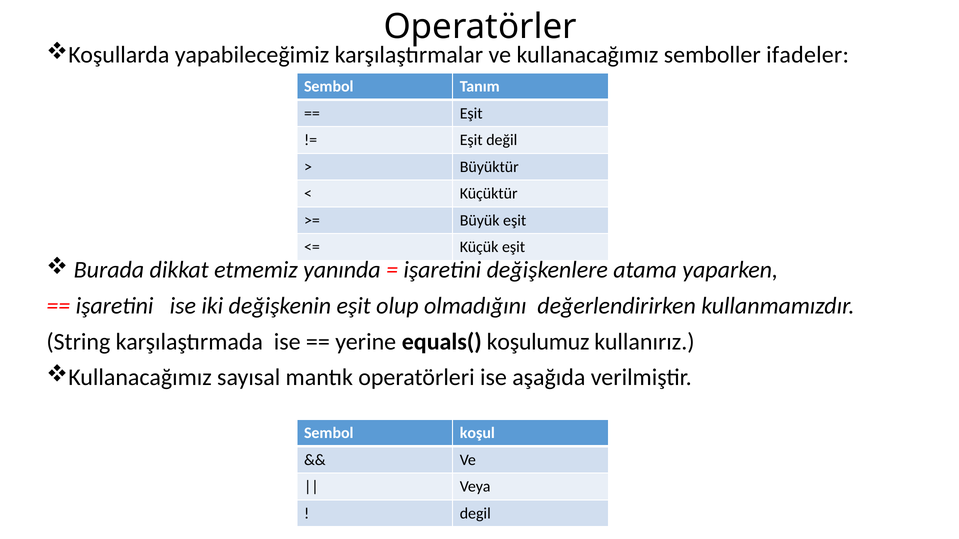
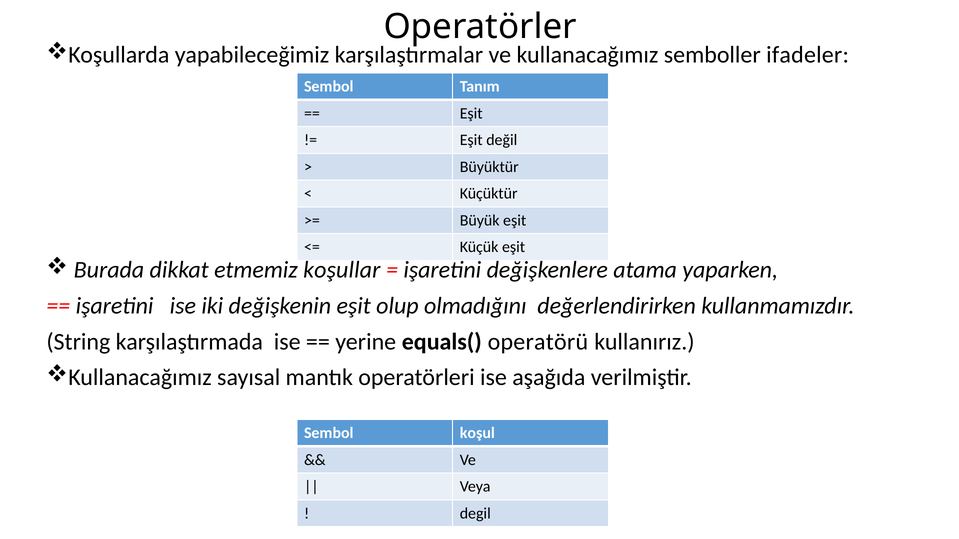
yanında: yanında -> koşullar (342, 270)
koşulumuz: koşulumuz -> operatörü (538, 342)
